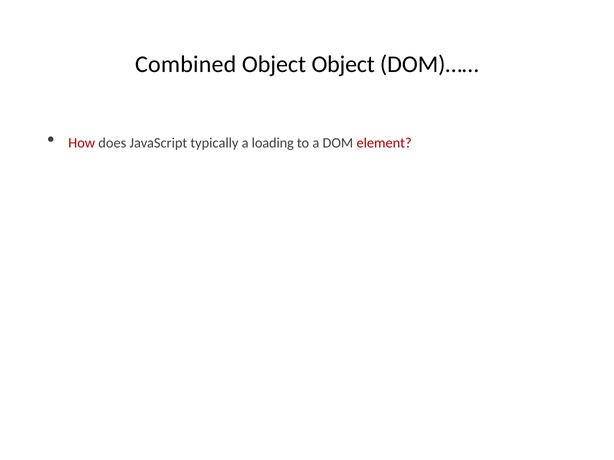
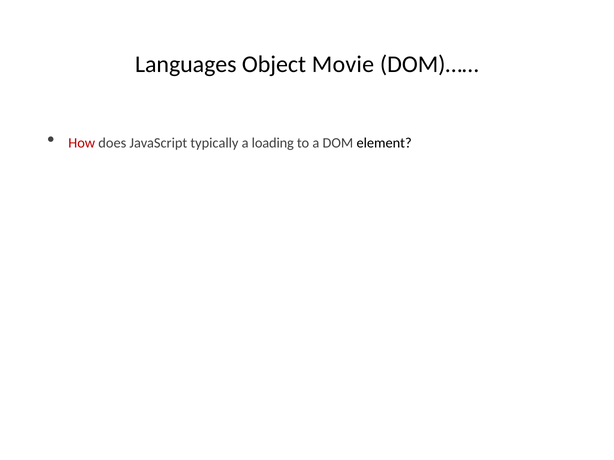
Combined: Combined -> Languages (186, 65)
Object Object: Object -> Movie (343, 65)
element colour: red -> black (384, 143)
